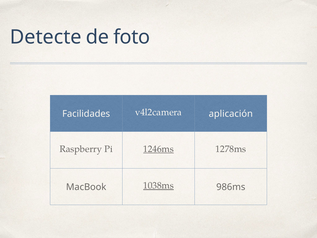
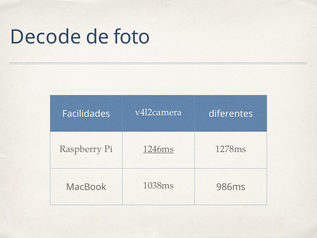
Detecte: Detecte -> Decode (46, 37)
aplicación: aplicación -> diferentes (231, 114)
1038ms underline: present -> none (158, 185)
